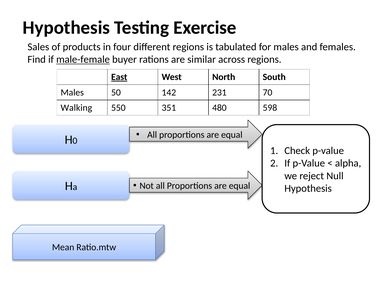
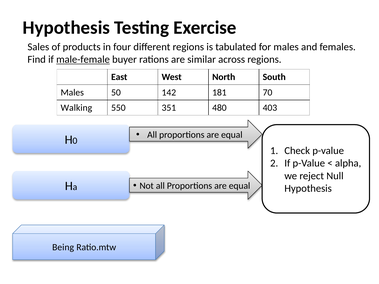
East underline: present -> none (119, 77)
231: 231 -> 181 (219, 92)
598: 598 -> 403 (270, 108)
Mean: Mean -> Being (63, 248)
